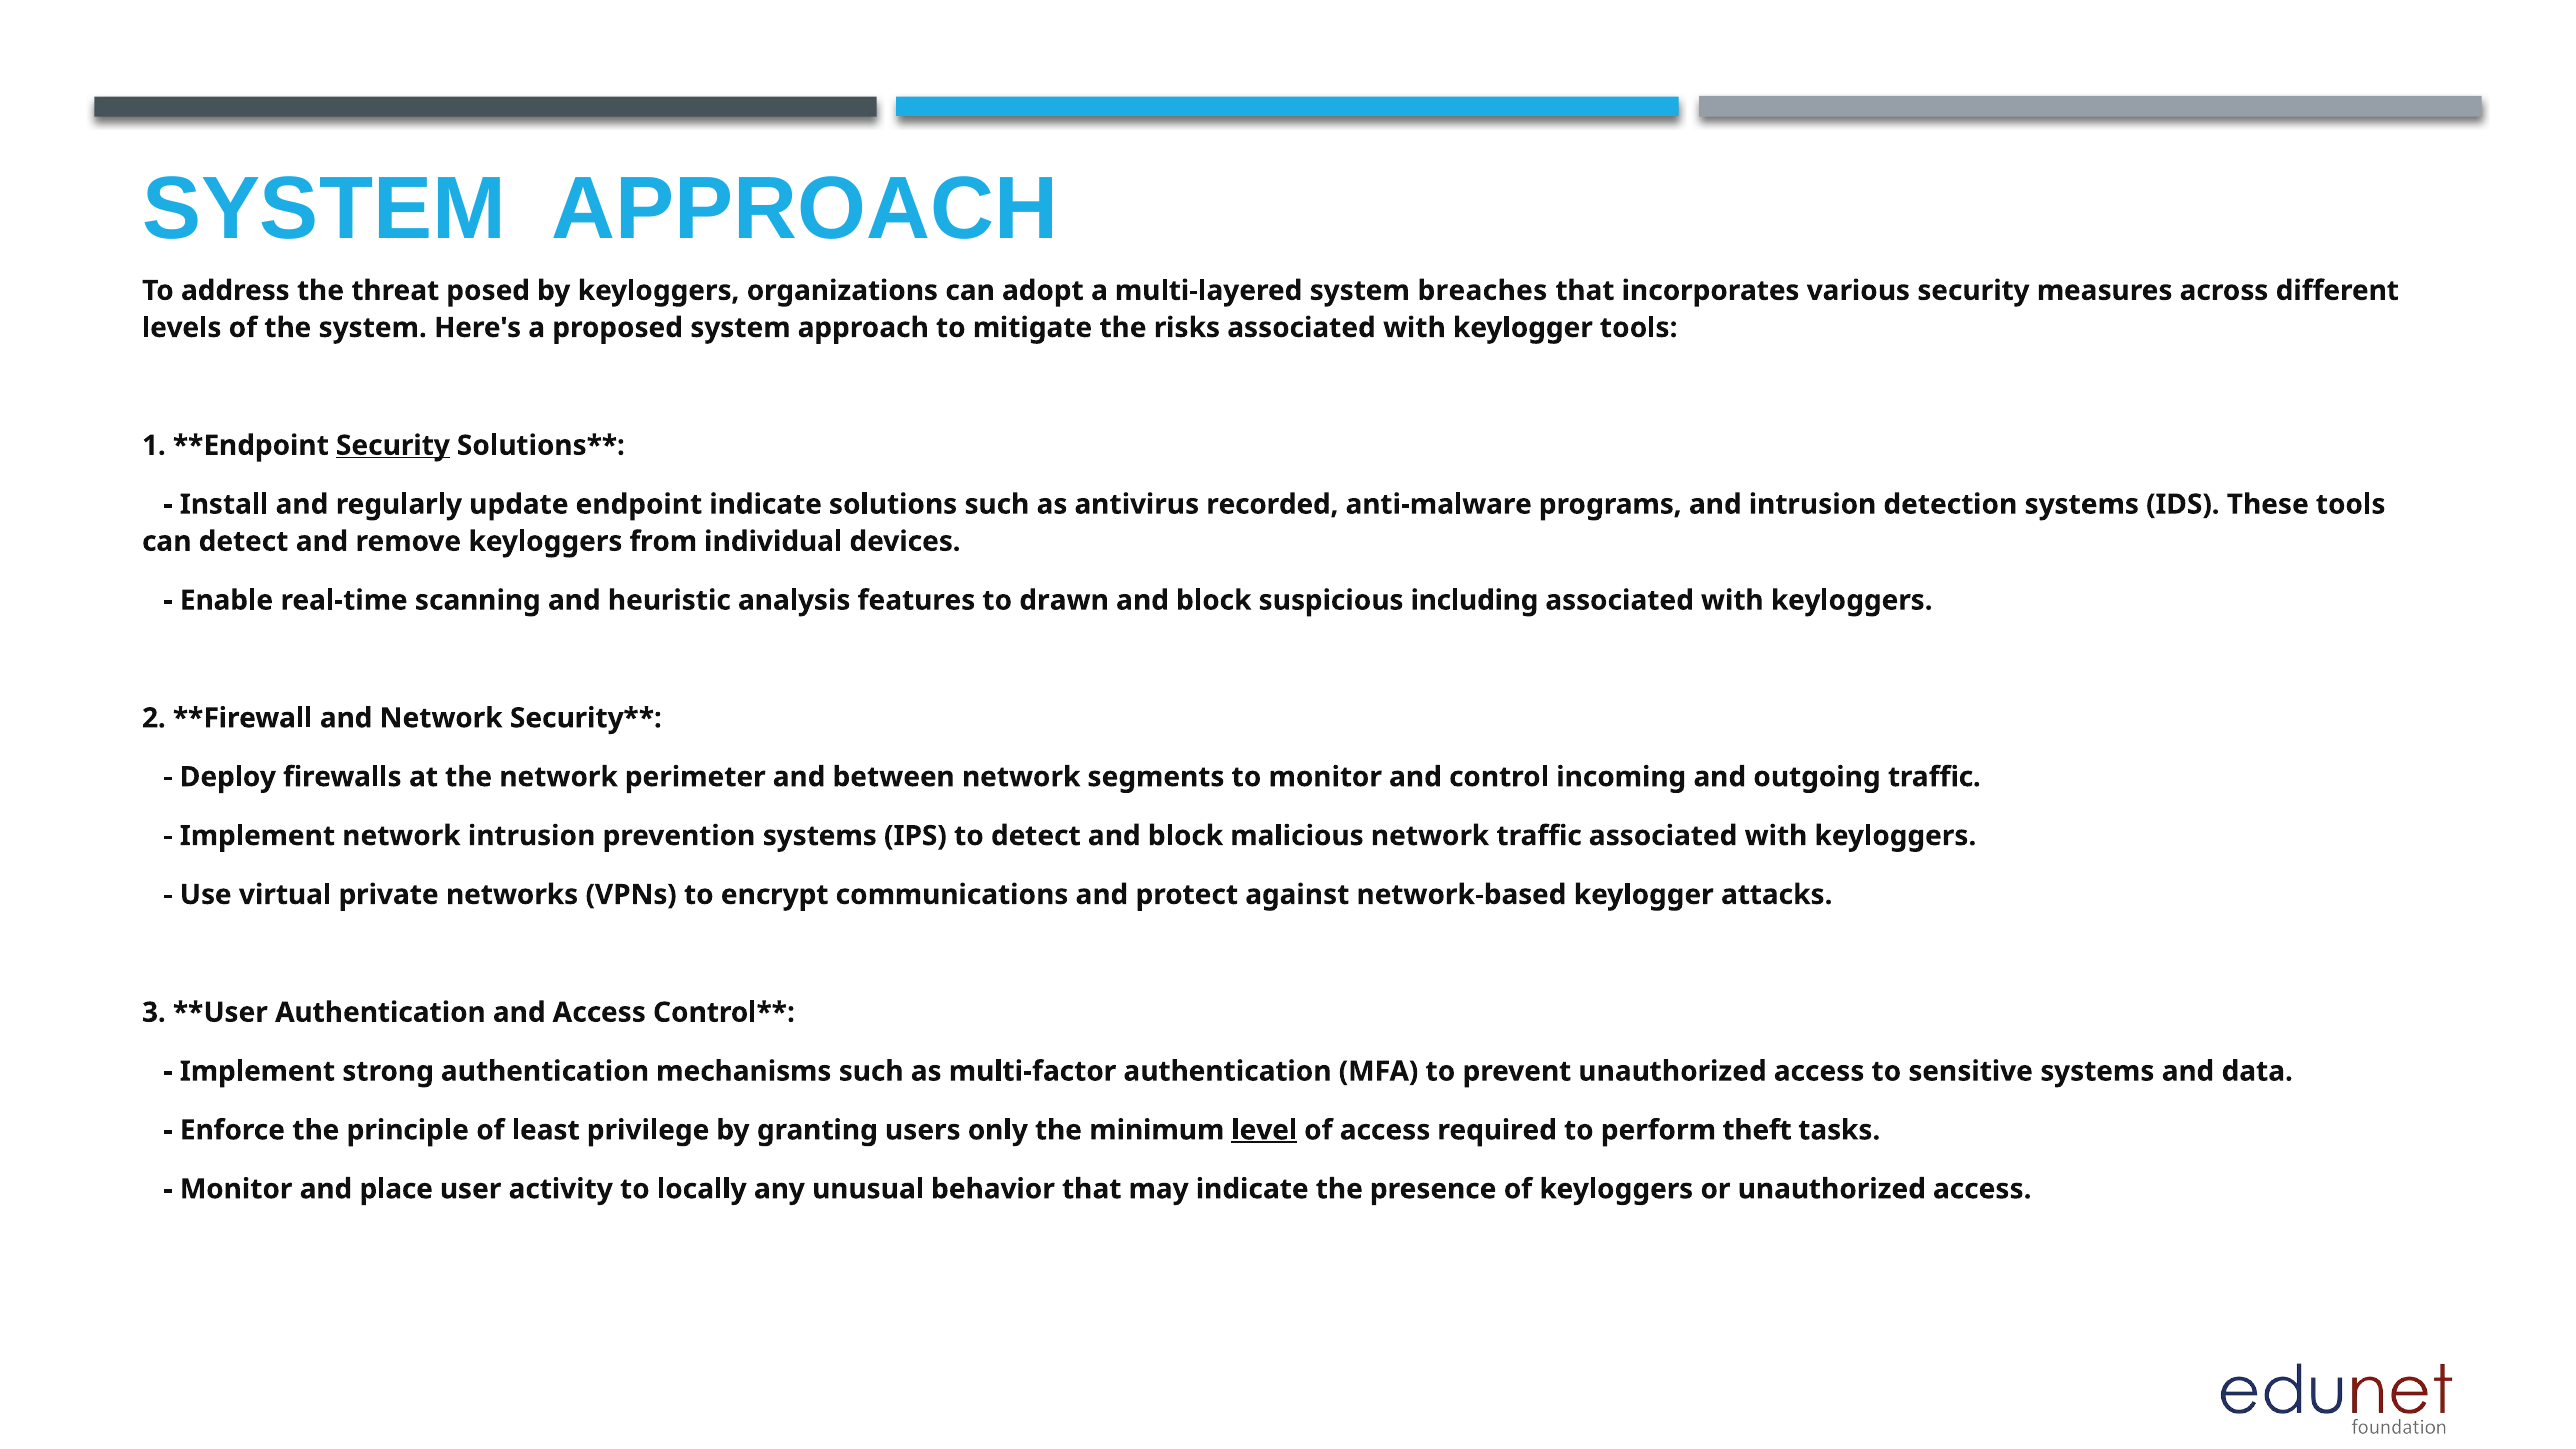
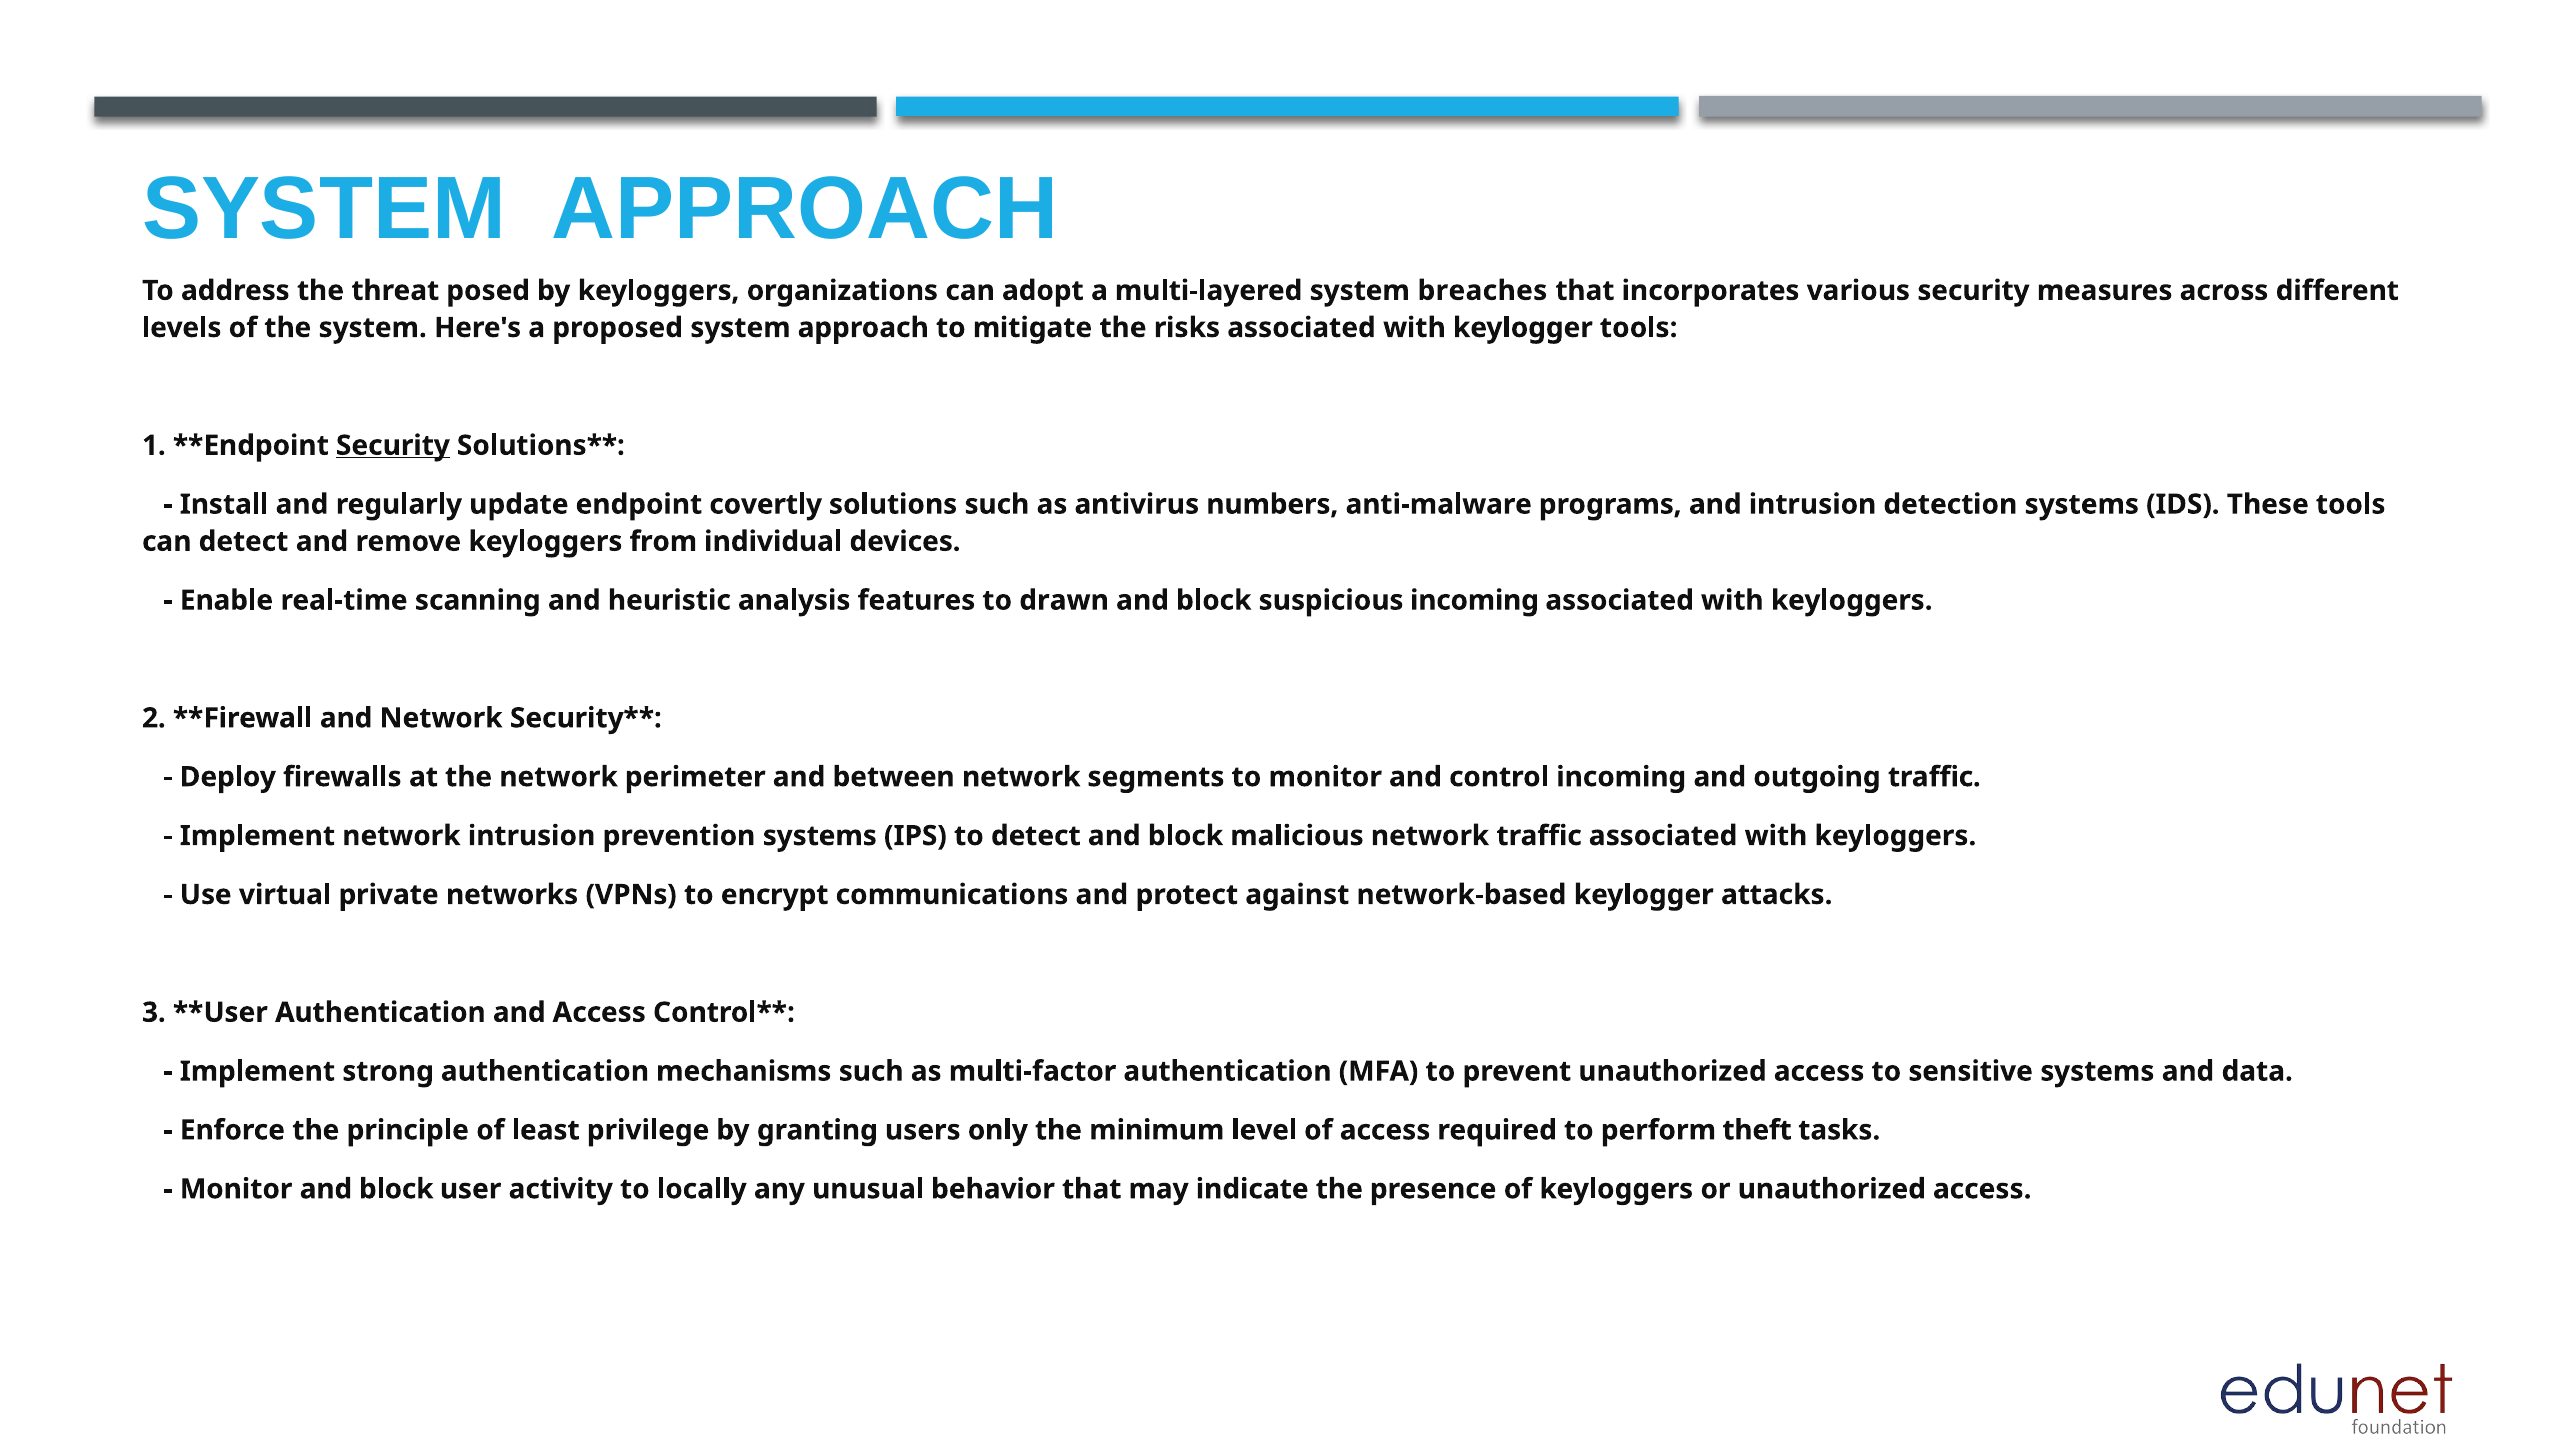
endpoint indicate: indicate -> covertly (766, 504)
recorded: recorded -> numbers (1272, 504)
suspicious including: including -> incoming (1474, 600)
level underline: present -> none (1264, 1130)
Monitor and place: place -> block (396, 1189)
